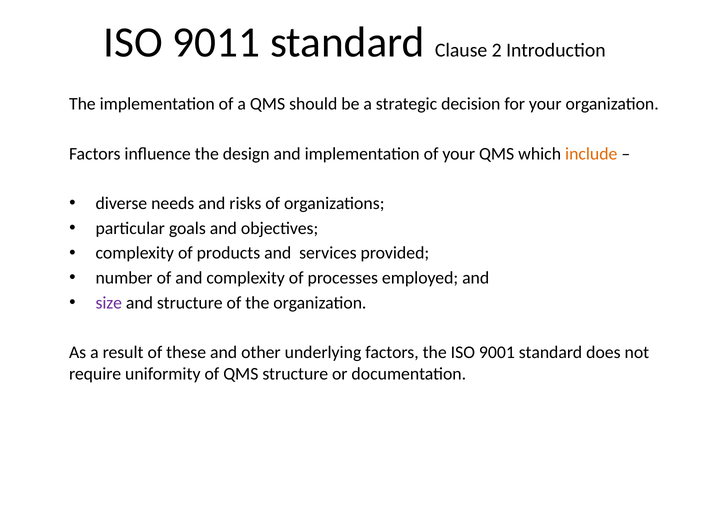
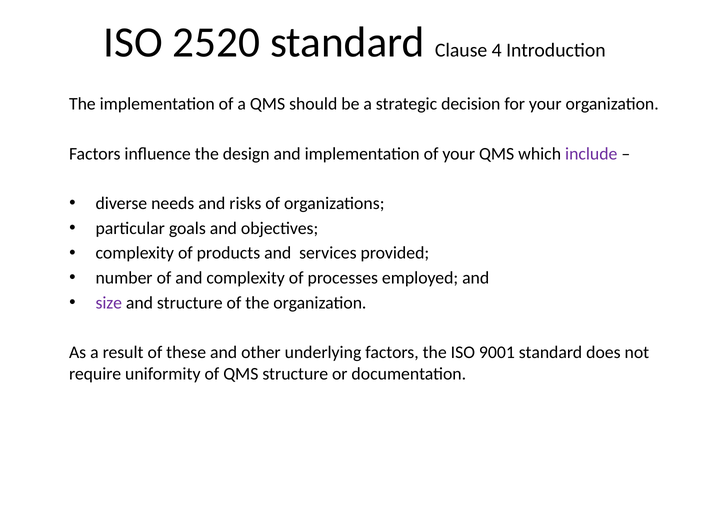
9011: 9011 -> 2520 (216, 43)
2: 2 -> 4 (497, 50)
include colour: orange -> purple (591, 154)
